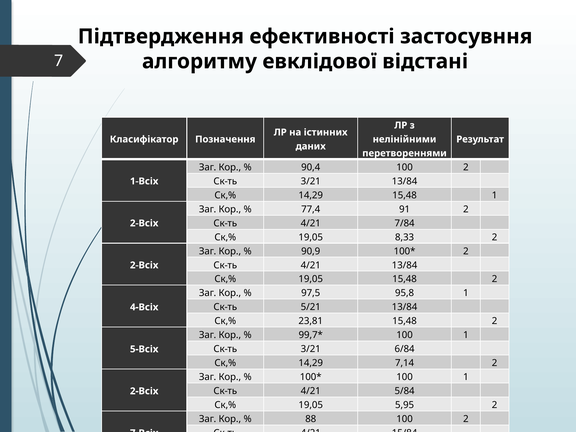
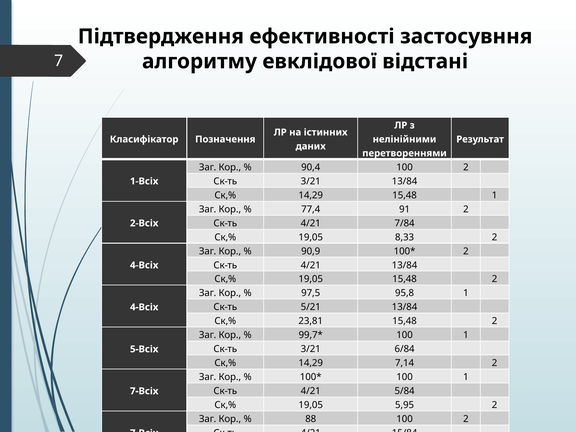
2-Всіх: 2-Всіх -> 4-Всіх (144, 265)
2-Всіх: 2-Всіх -> 7-Всіх (144, 391)
